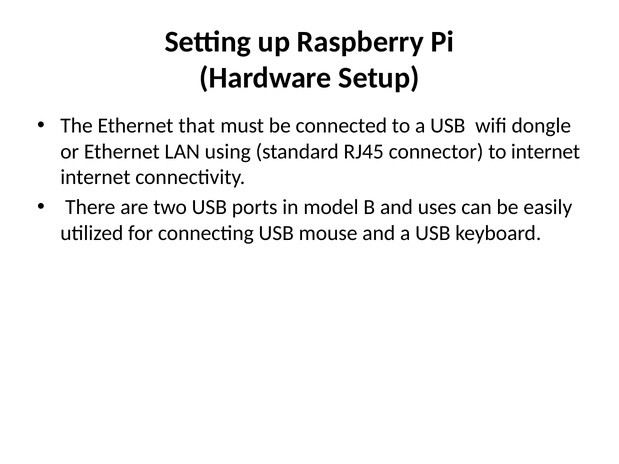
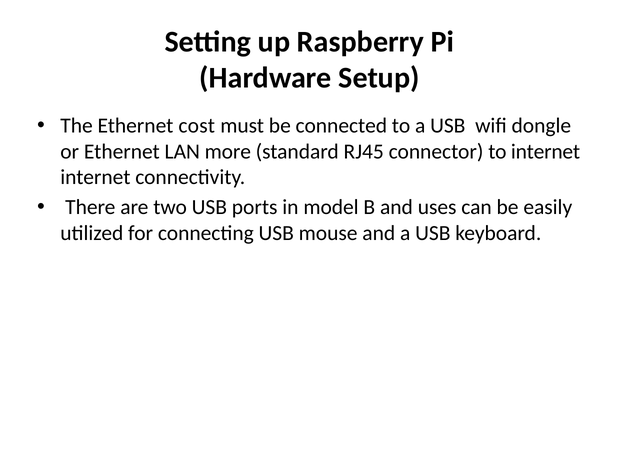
that: that -> cost (197, 126)
using: using -> more (228, 152)
